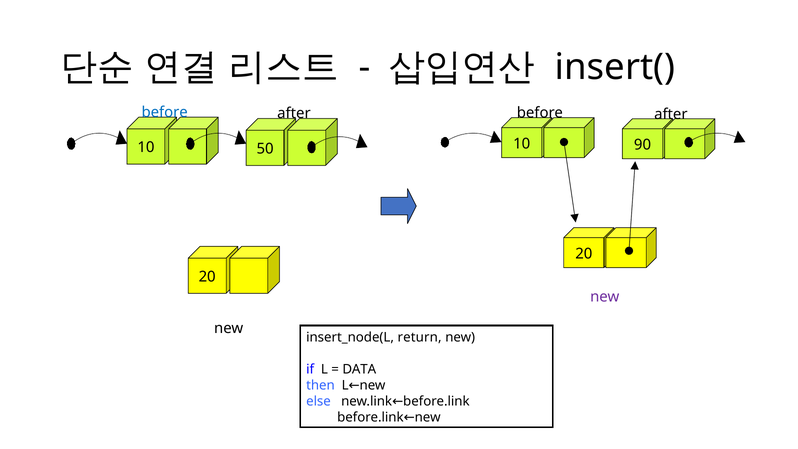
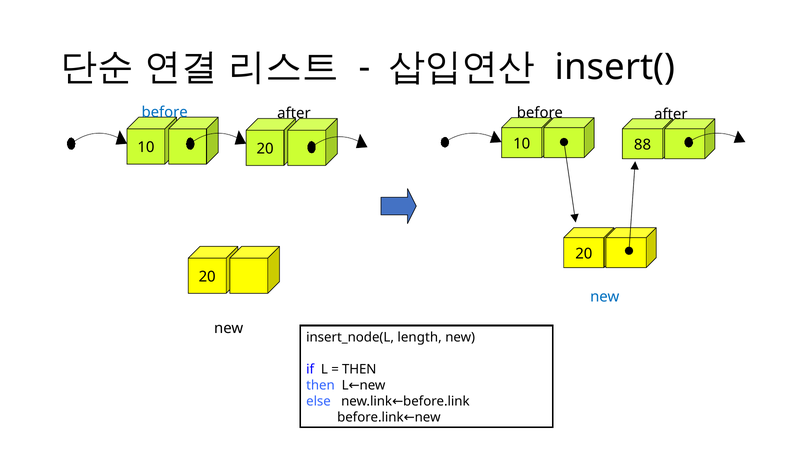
90: 90 -> 88 (643, 145)
10 50: 50 -> 20 (265, 149)
new colour: purple -> blue (605, 297)
return: return -> length (420, 337)
DATA: DATA -> THEN (359, 369)
